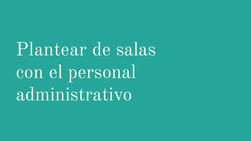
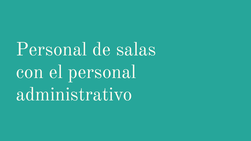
Plantear: Plantear -> Personal (51, 49)
